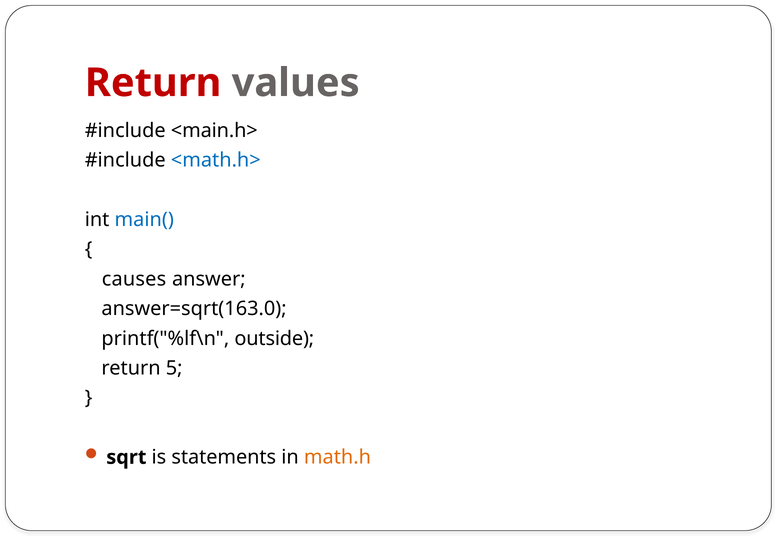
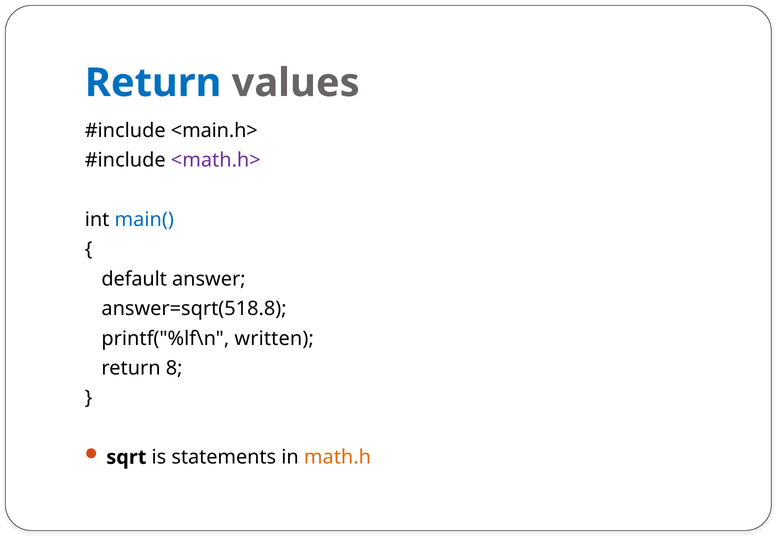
Return colour: red -> blue (153, 83)
<math.h> colour: blue -> purple (216, 160)
causes: causes -> default (134, 279)
answer=sqrt(163.0: answer=sqrt(163.0 -> answer=sqrt(518.8 (194, 309)
outside: outside -> written (274, 338)
5: 5 -> 8 (174, 368)
